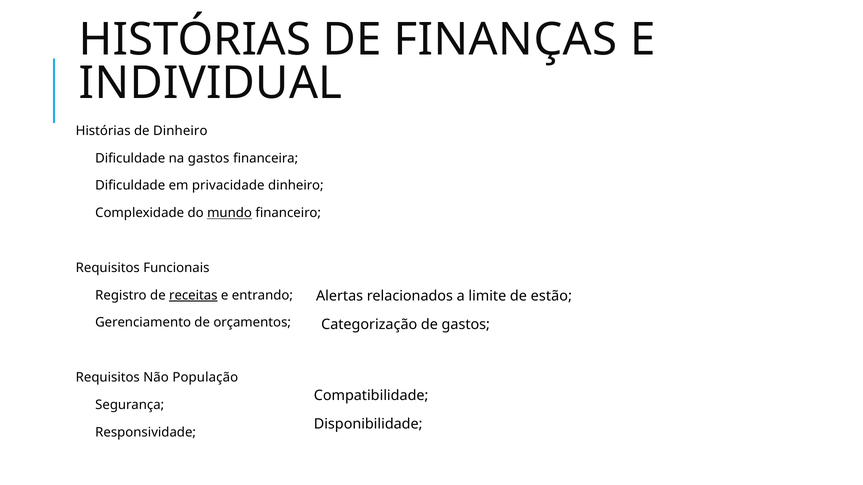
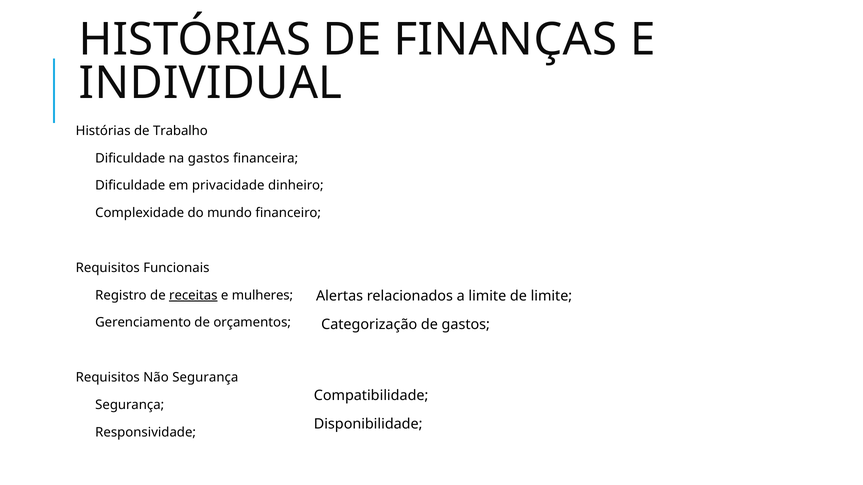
de Dinheiro: Dinheiro -> Trabalho (180, 131)
mundo underline: present -> none (230, 213)
de estão: estão -> limite (551, 296)
entrando: entrando -> mulheres (262, 295)
População: População -> Segurança (205, 378)
